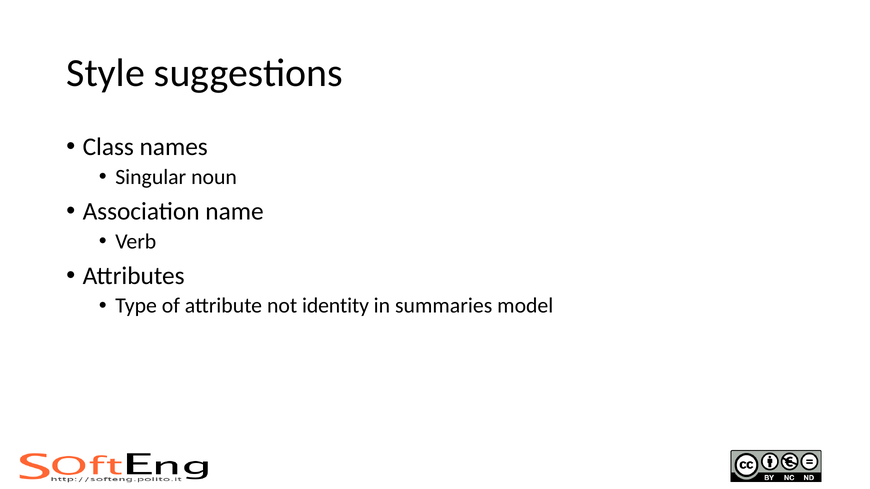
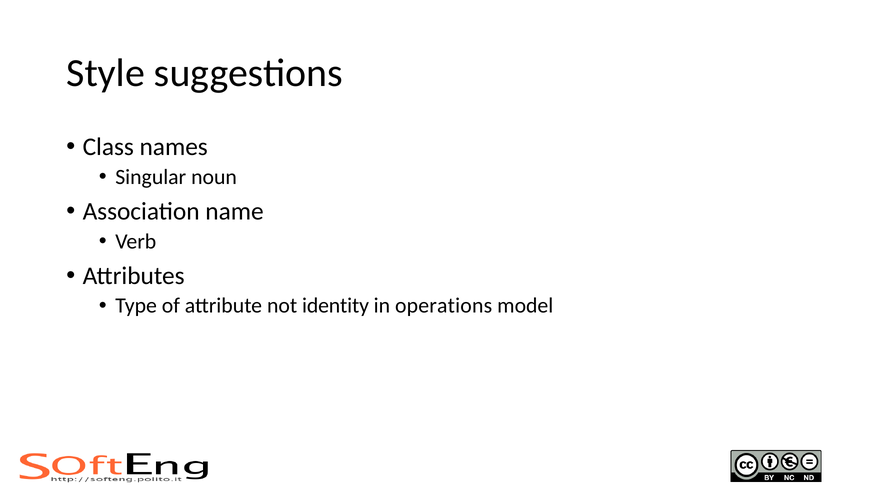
summaries: summaries -> operations (444, 306)
